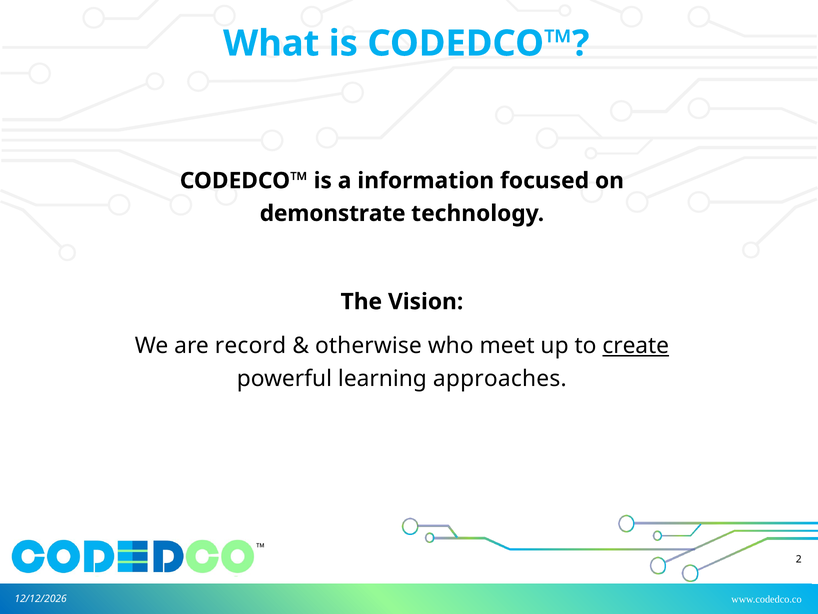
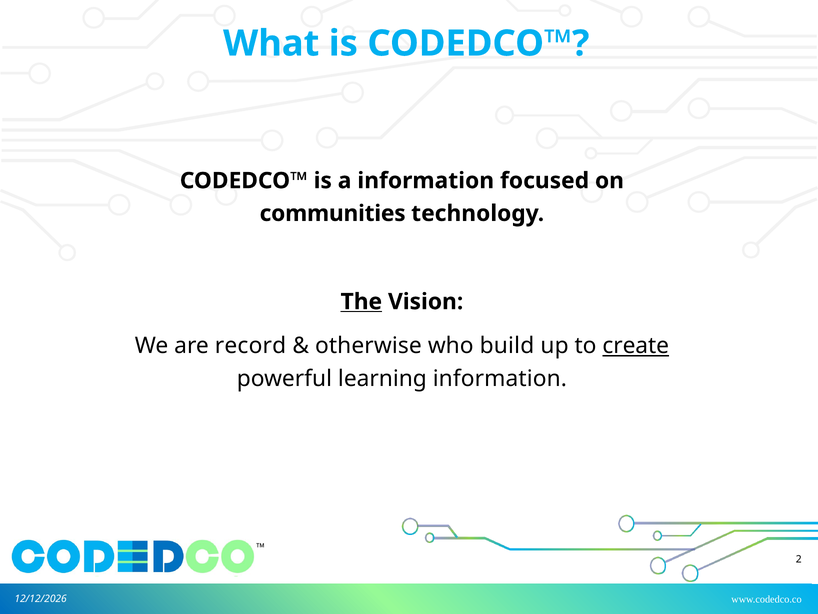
demonstrate: demonstrate -> communities (333, 213)
The underline: none -> present (361, 301)
meet: meet -> build (507, 346)
learning approaches: approaches -> information (500, 378)
